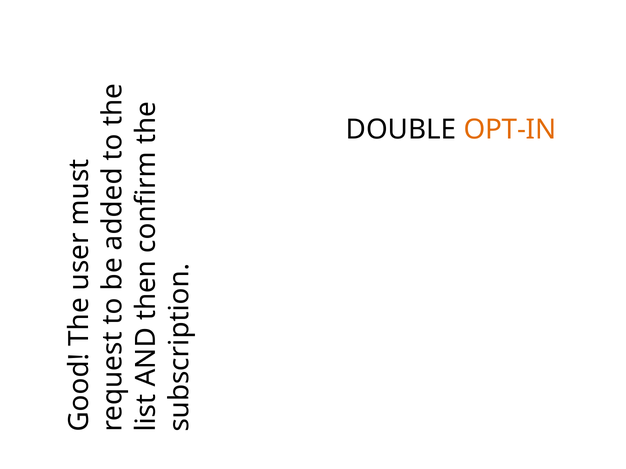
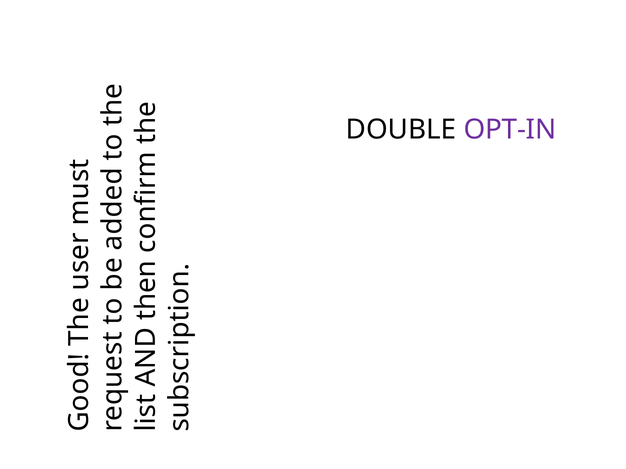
OPT-IN colour: orange -> purple (510, 130)
